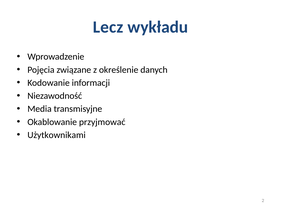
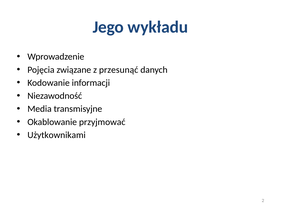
Lecz: Lecz -> Jego (108, 27)
określenie: określenie -> przesunąć (119, 70)
